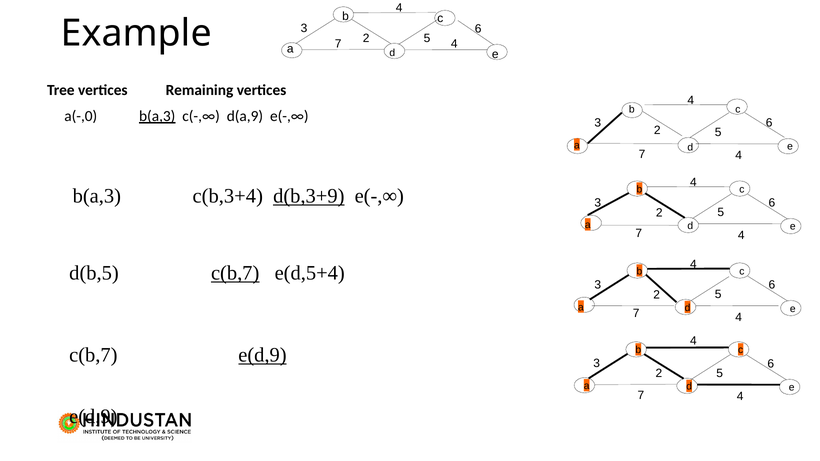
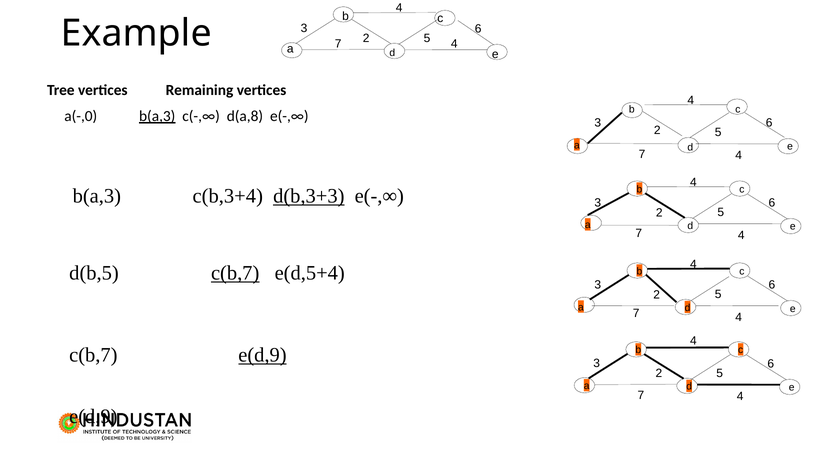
d(a,9: d(a,9 -> d(a,8 (245, 116)
d(b,3+9: d(b,3+9 -> d(b,3+3 (309, 196)
